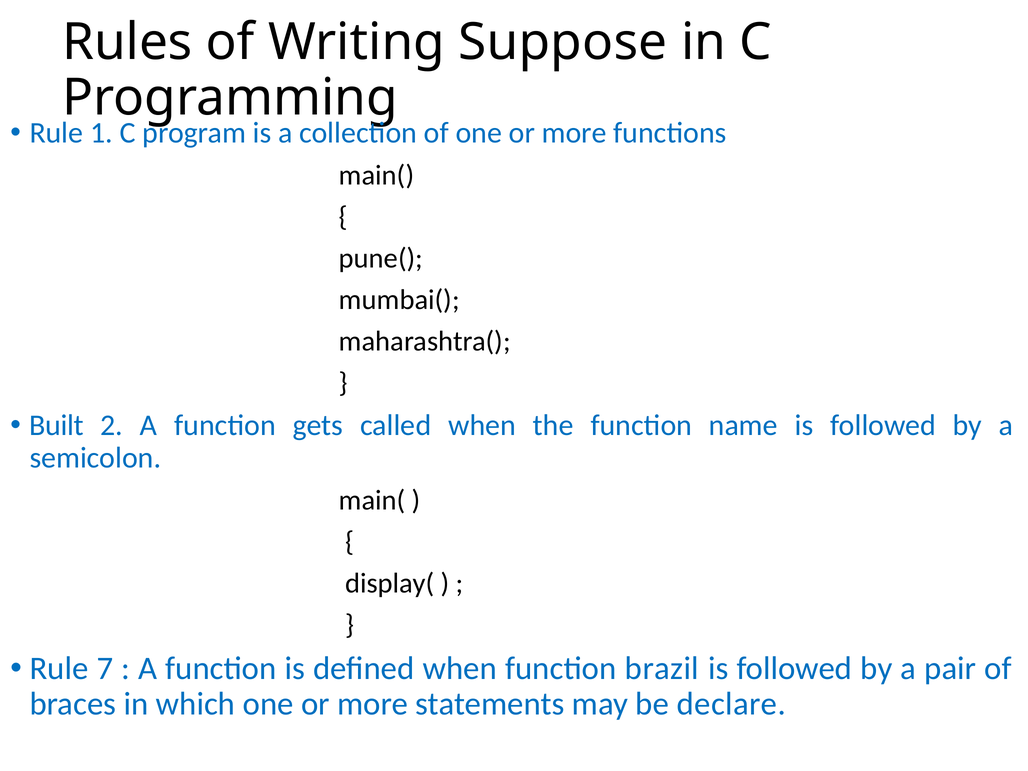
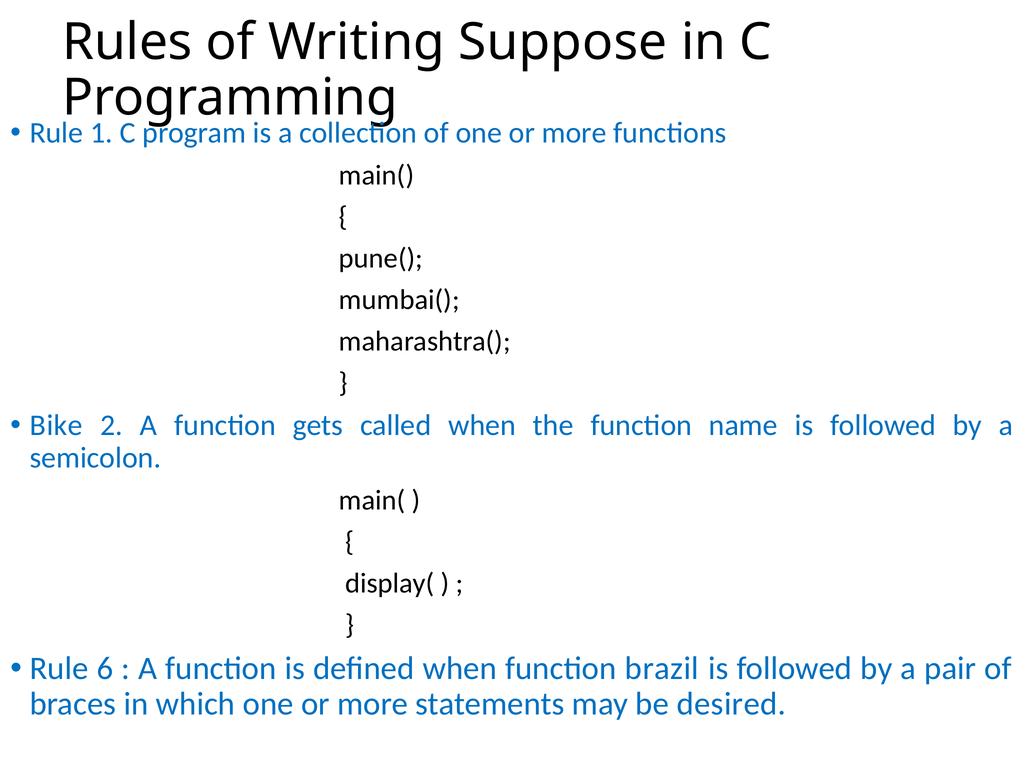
Built: Built -> Bike (56, 425)
7: 7 -> 6 (105, 669)
declare: declare -> desired (731, 704)
